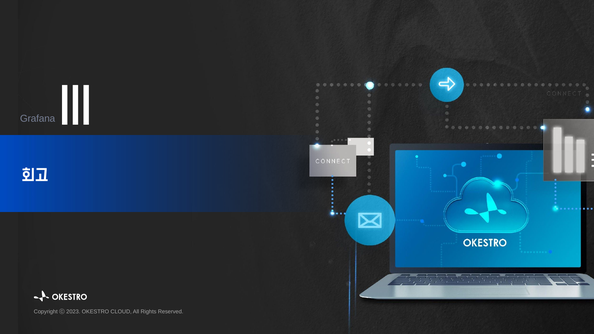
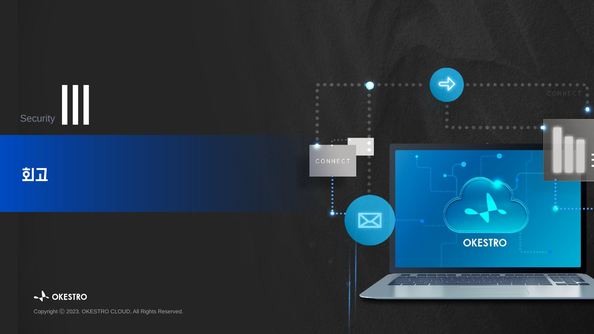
Grafana: Grafana -> Security (38, 119)
